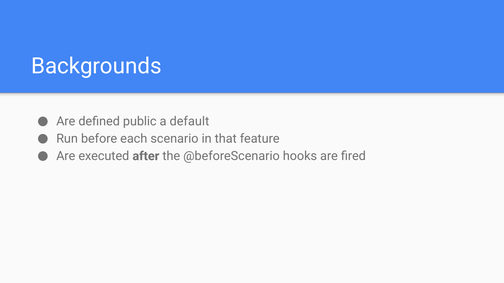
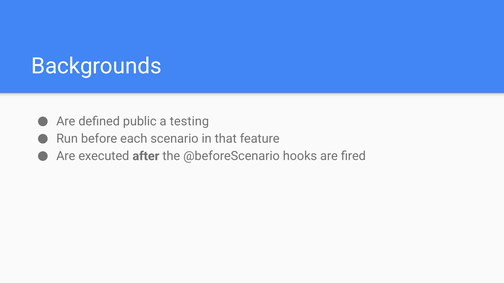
default: default -> testing (189, 122)
